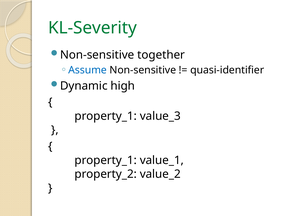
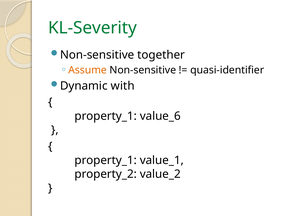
Assume colour: blue -> orange (88, 70)
high: high -> with (123, 86)
value_3: value_3 -> value_6 (160, 116)
